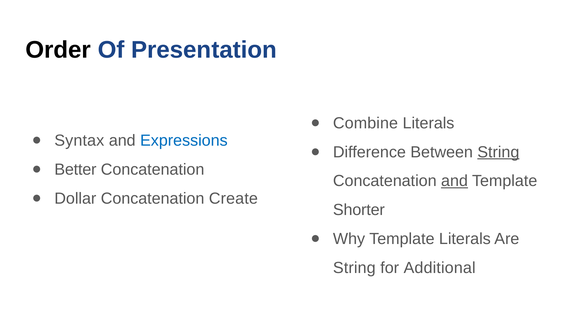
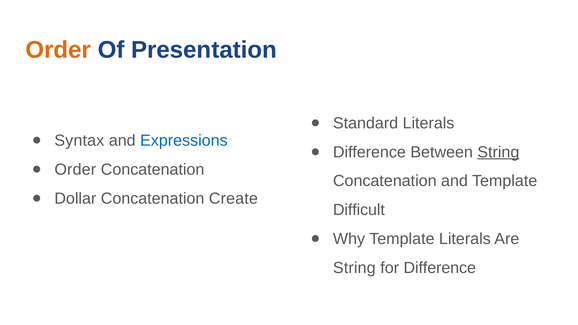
Order colour: black -> orange (58, 50)
Combine: Combine -> Standard (366, 123)
Better: Better -> Order (75, 170)
and underline: present -> none (454, 181)
Shorter: Shorter -> Difficult (359, 210)
for Additional: Additional -> Difference (440, 268)
